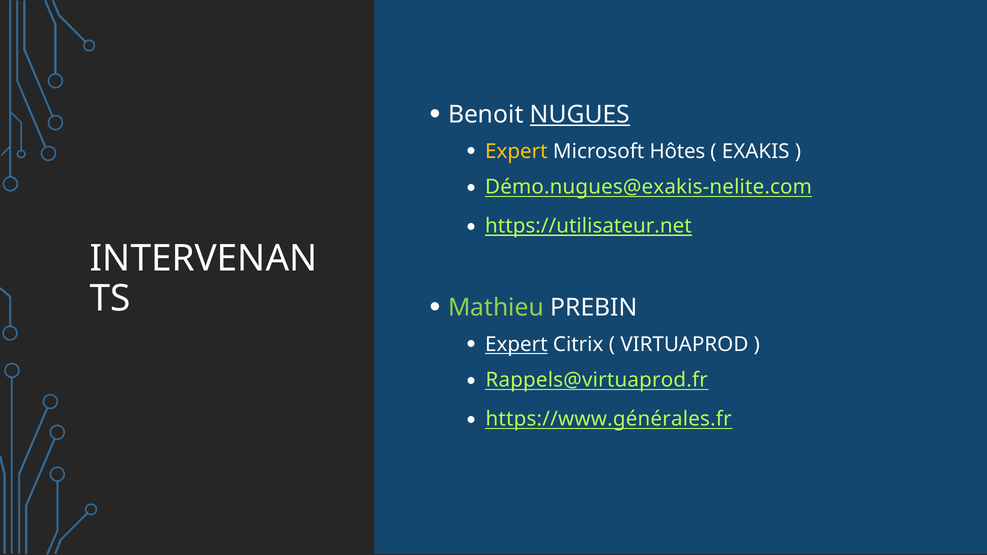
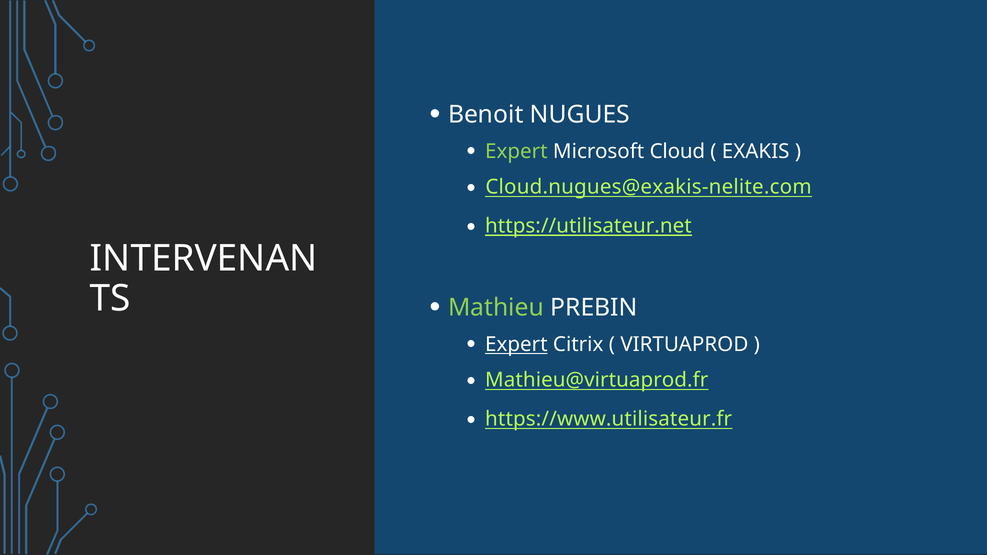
NUGUES underline: present -> none (580, 115)
Expert colour: yellow -> light green (516, 152)
Hôtes: Hôtes -> Cloud (677, 152)
Démo.nugues@exakis-nelite.com: Démo.nugues@exakis-nelite.com -> Cloud.nugues@exakis-nelite.com (649, 187)
Rappels@virtuaprod.fr: Rappels@virtuaprod.fr -> Mathieu@virtuaprod.fr (597, 380)
https://www.générales.fr: https://www.générales.fr -> https://www.utilisateur.fr (609, 419)
